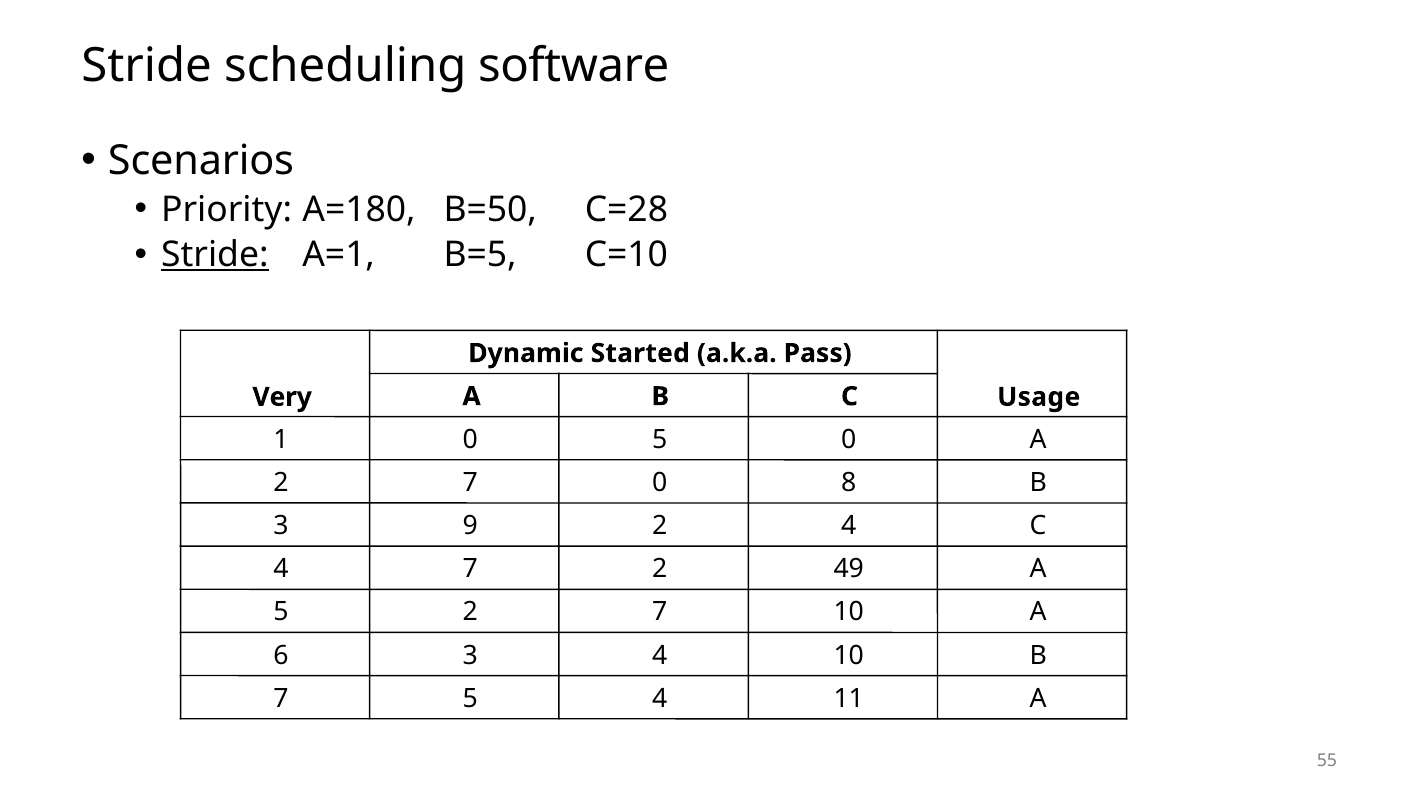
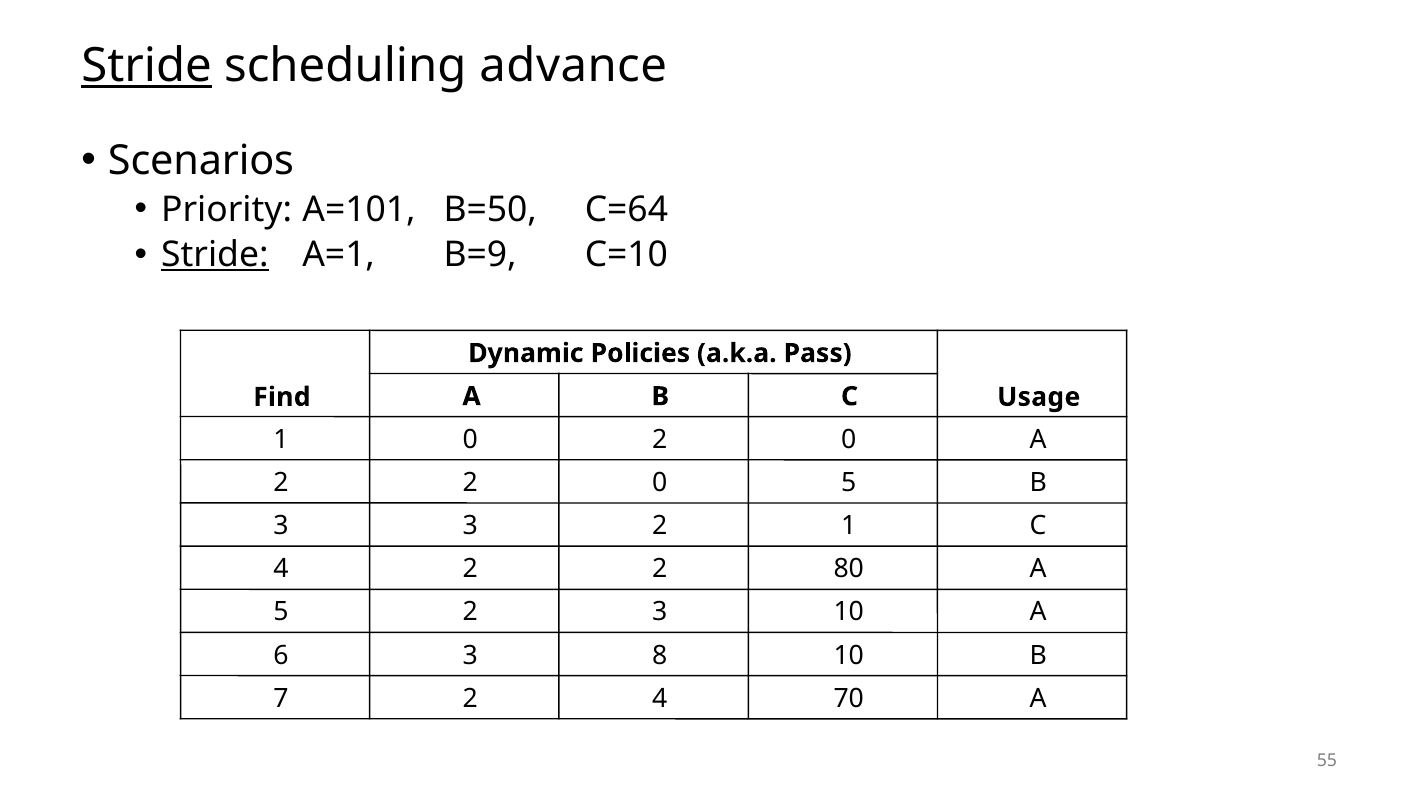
Stride underline: none -> present (147, 66)
software: software -> advance (573, 66)
A=180: A=180 -> A=101 (359, 209)
C=28: C=28 -> C=64 (626, 209)
B=5: B=5 -> B=9 (480, 255)
Started: Started -> Policies (640, 353)
Very: Very -> Find (282, 397)
0 5: 5 -> 2 (660, 440)
7: 7 -> 2 (470, 483)
0 8: 8 -> 5 (849, 483)
3 9: 9 -> 3 (470, 526)
2 4: 4 -> 1 (849, 526)
4 7: 7 -> 2 (470, 569)
49: 49 -> 80 (849, 569)
5 2 7: 7 -> 3 (660, 612)
3 4: 4 -> 8 (660, 656)
7 5: 5 -> 2 (470, 699)
11: 11 -> 70 (849, 699)
